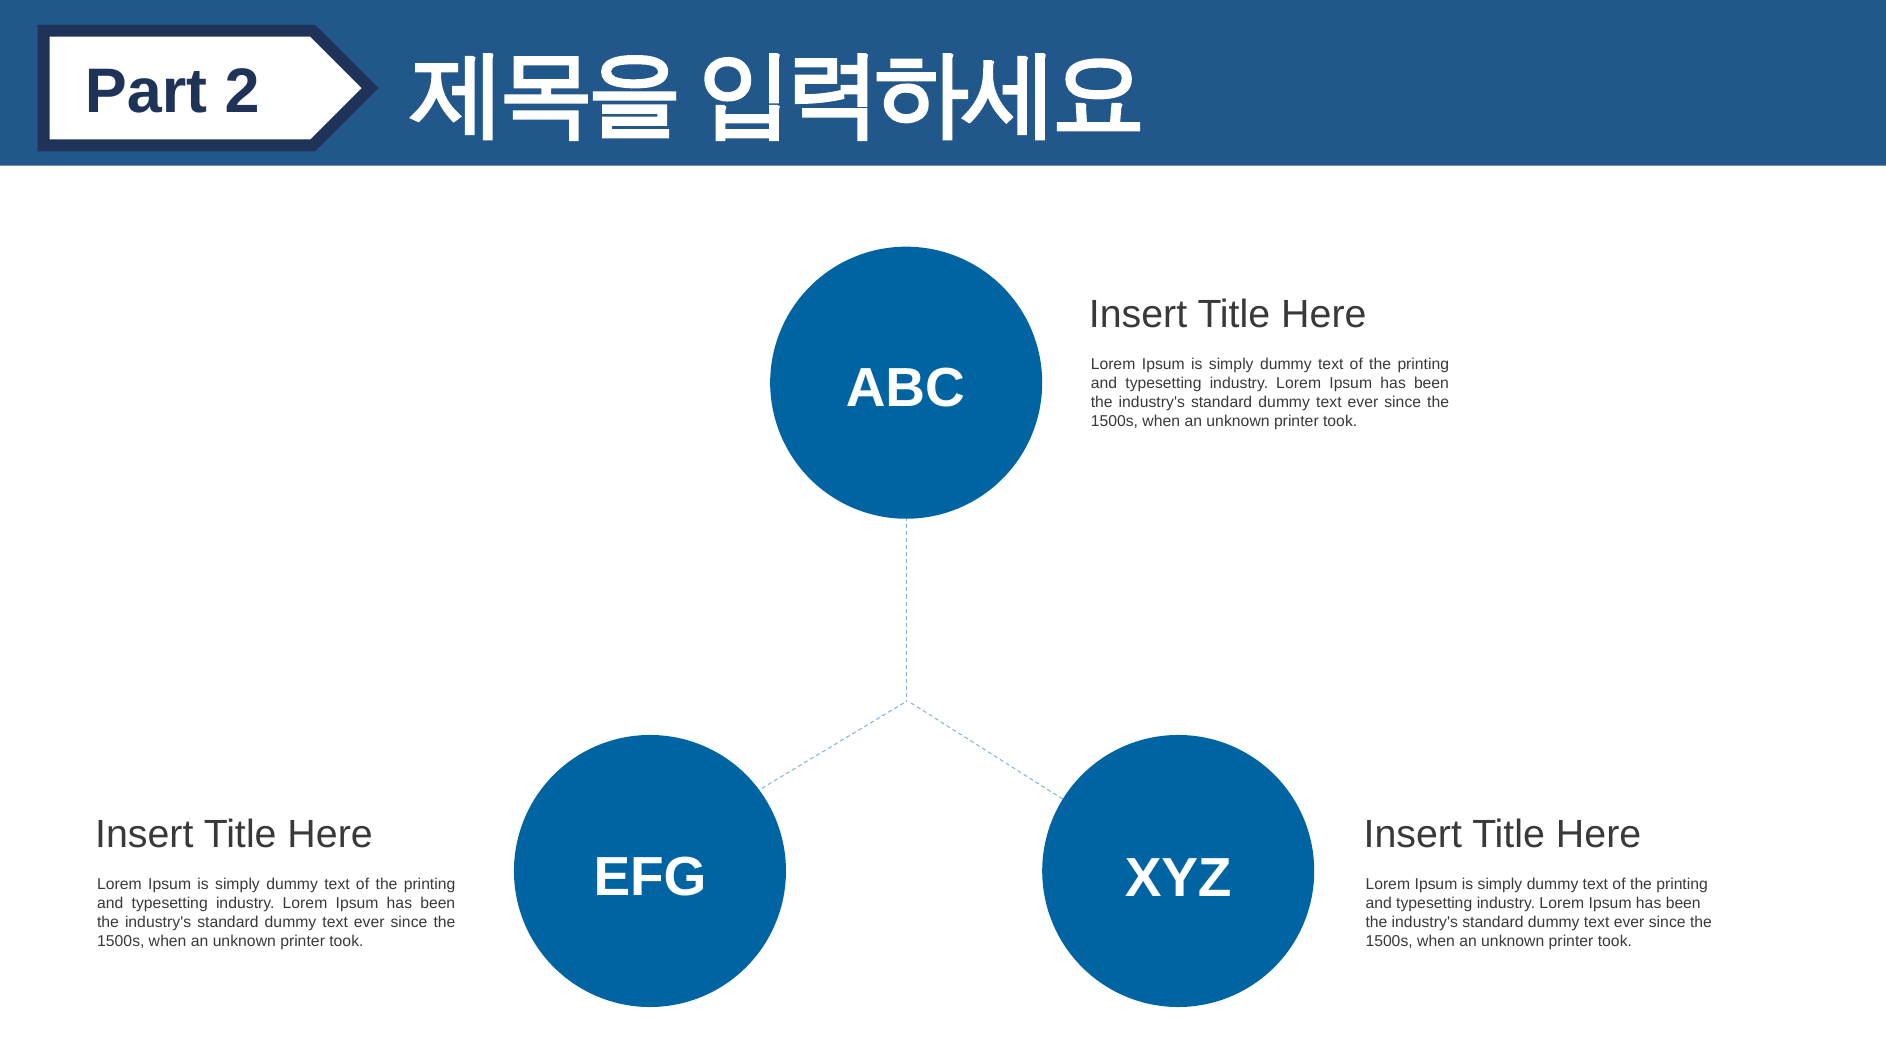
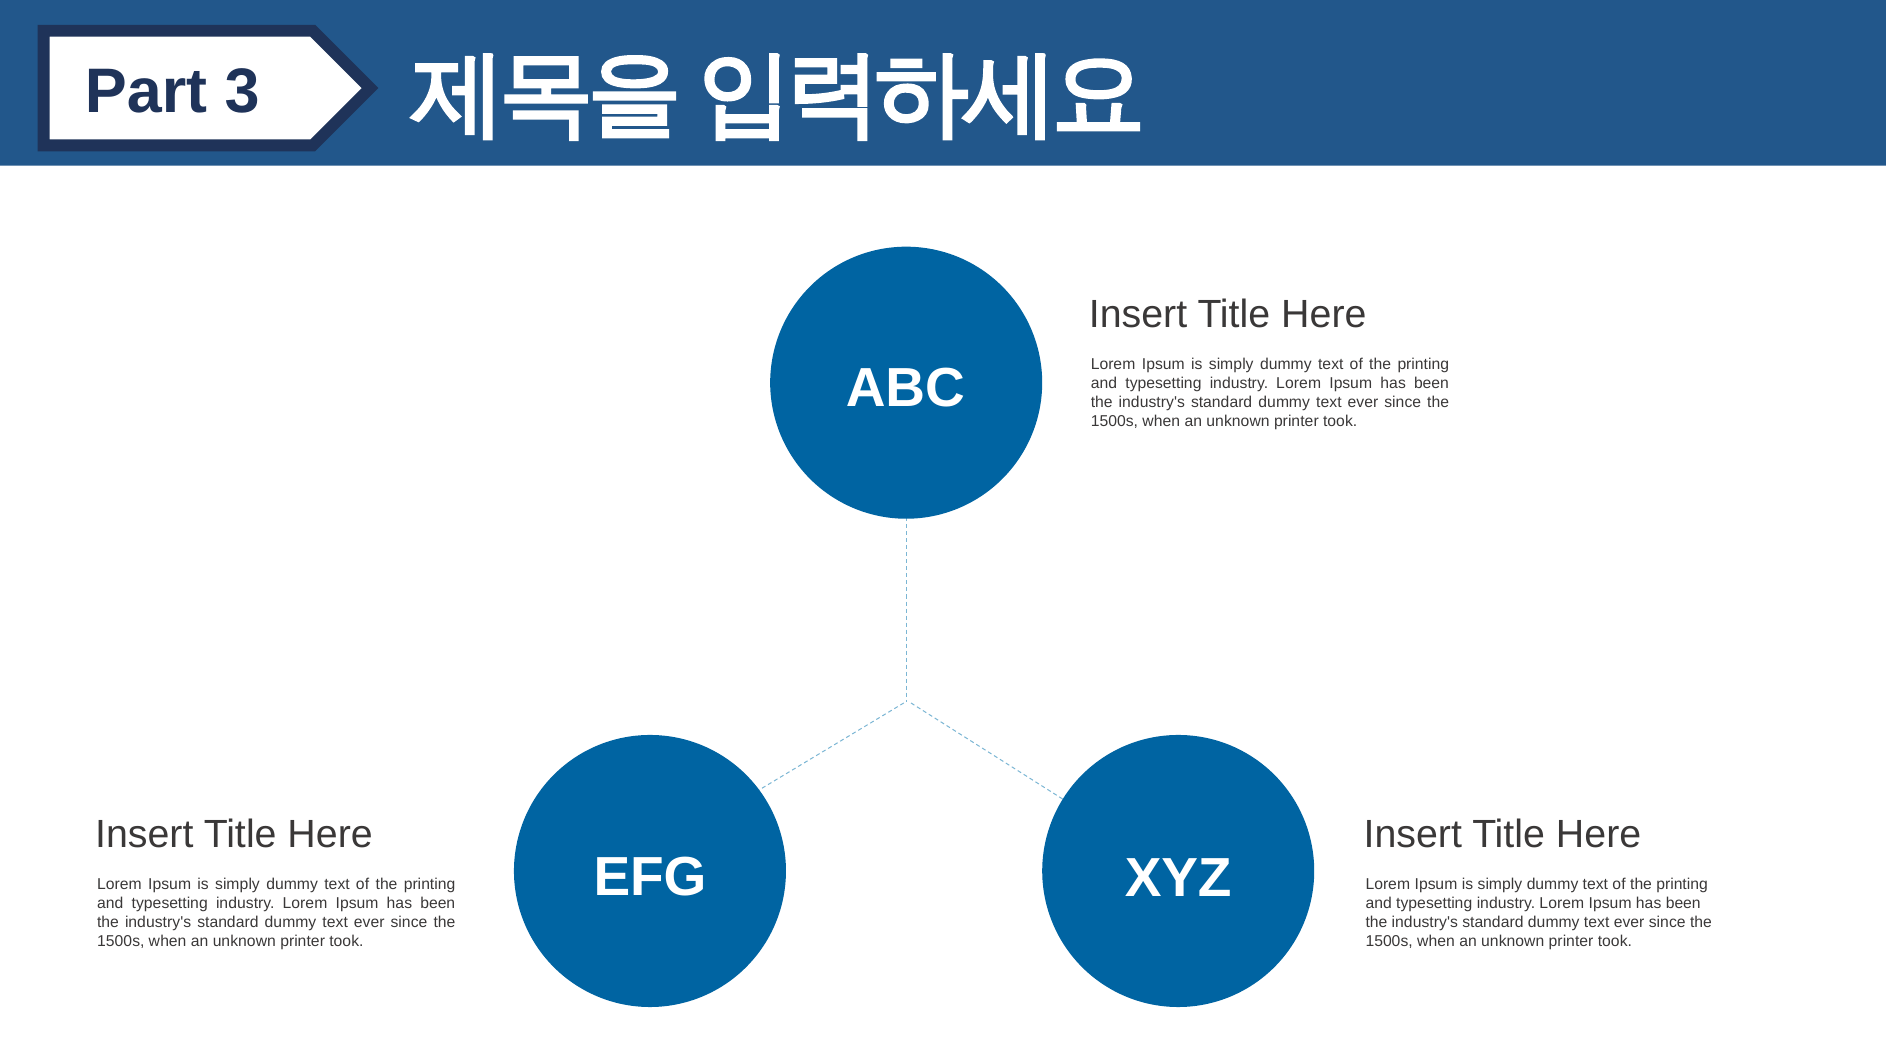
2: 2 -> 3 (242, 92)
